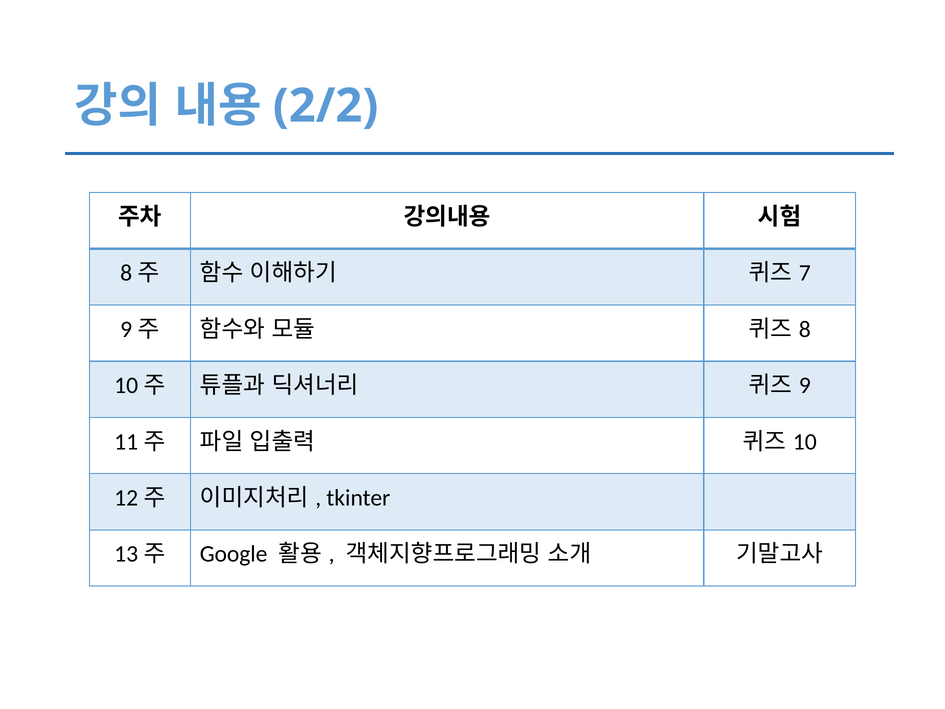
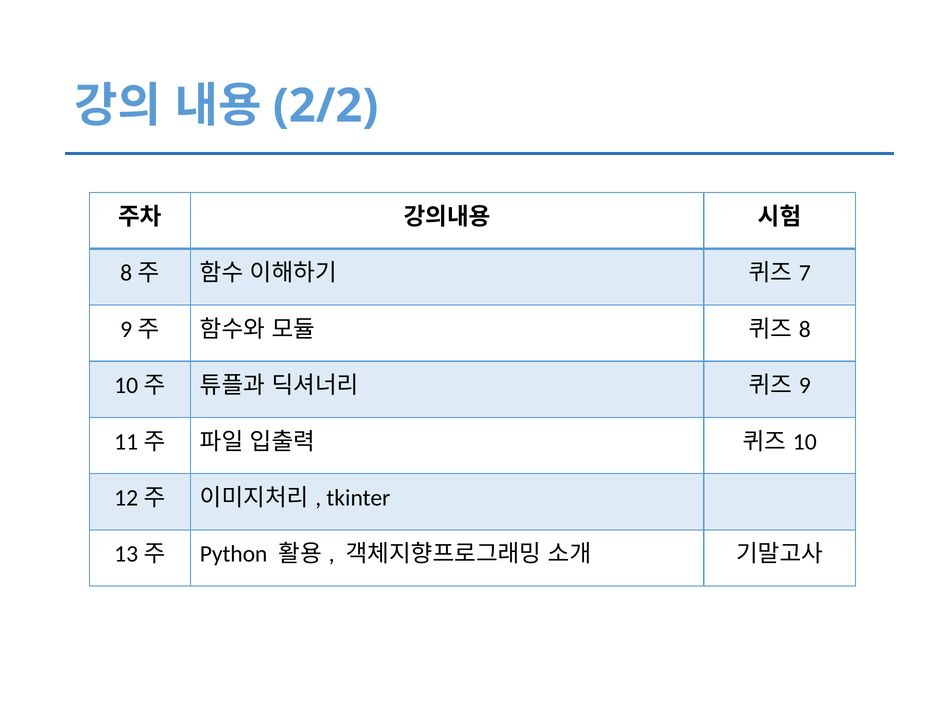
Google: Google -> Python (234, 554)
